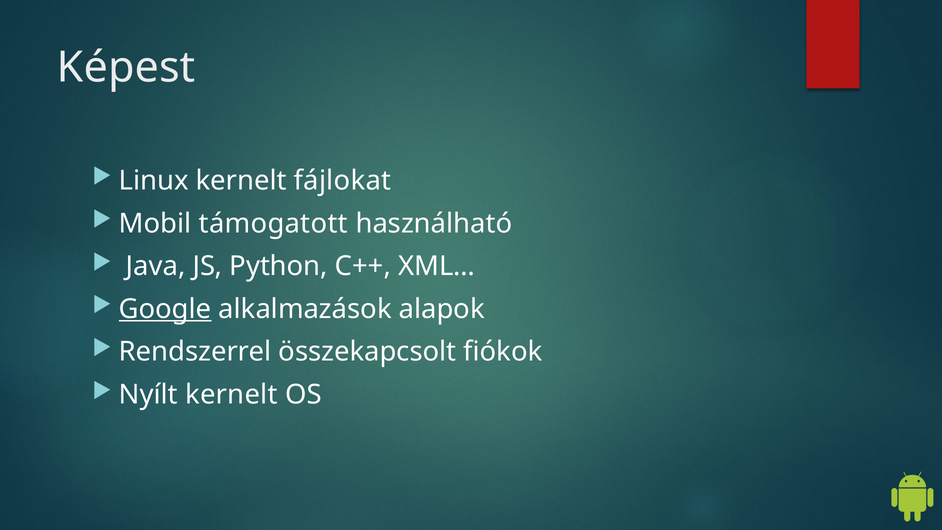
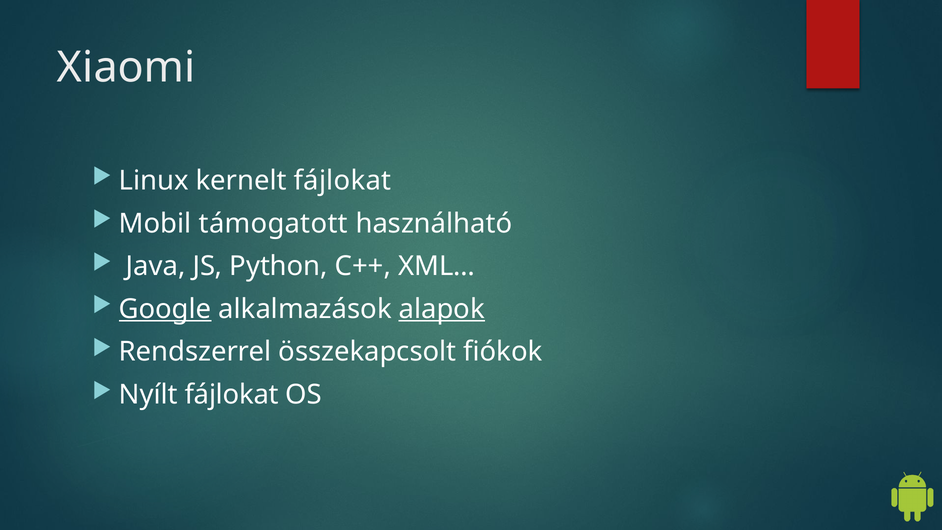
Képest: Képest -> Xiaomi (126, 67)
alapok underline: none -> present (442, 309)
Nyílt kernelt: kernelt -> fájlokat (232, 395)
